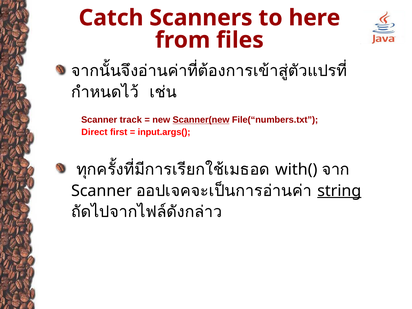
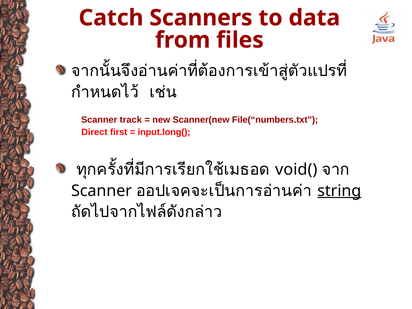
here: here -> data (314, 18)
Scanner(new underline: present -> none (201, 120)
input.args(: input.args( -> input.long( (164, 132)
with(: with( -> void( (296, 170)
